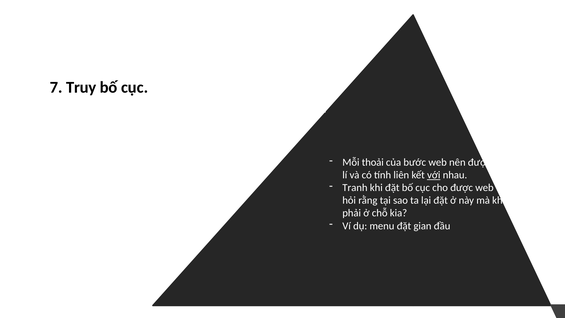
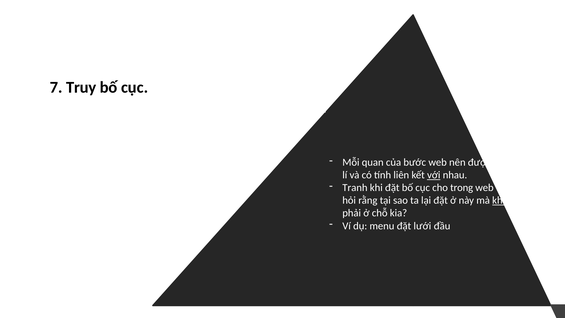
thoải: thoải -> quan (373, 162)
cho được: được -> trong (462, 188)
không underline: none -> present (505, 200)
gian: gian -> lưới (422, 226)
